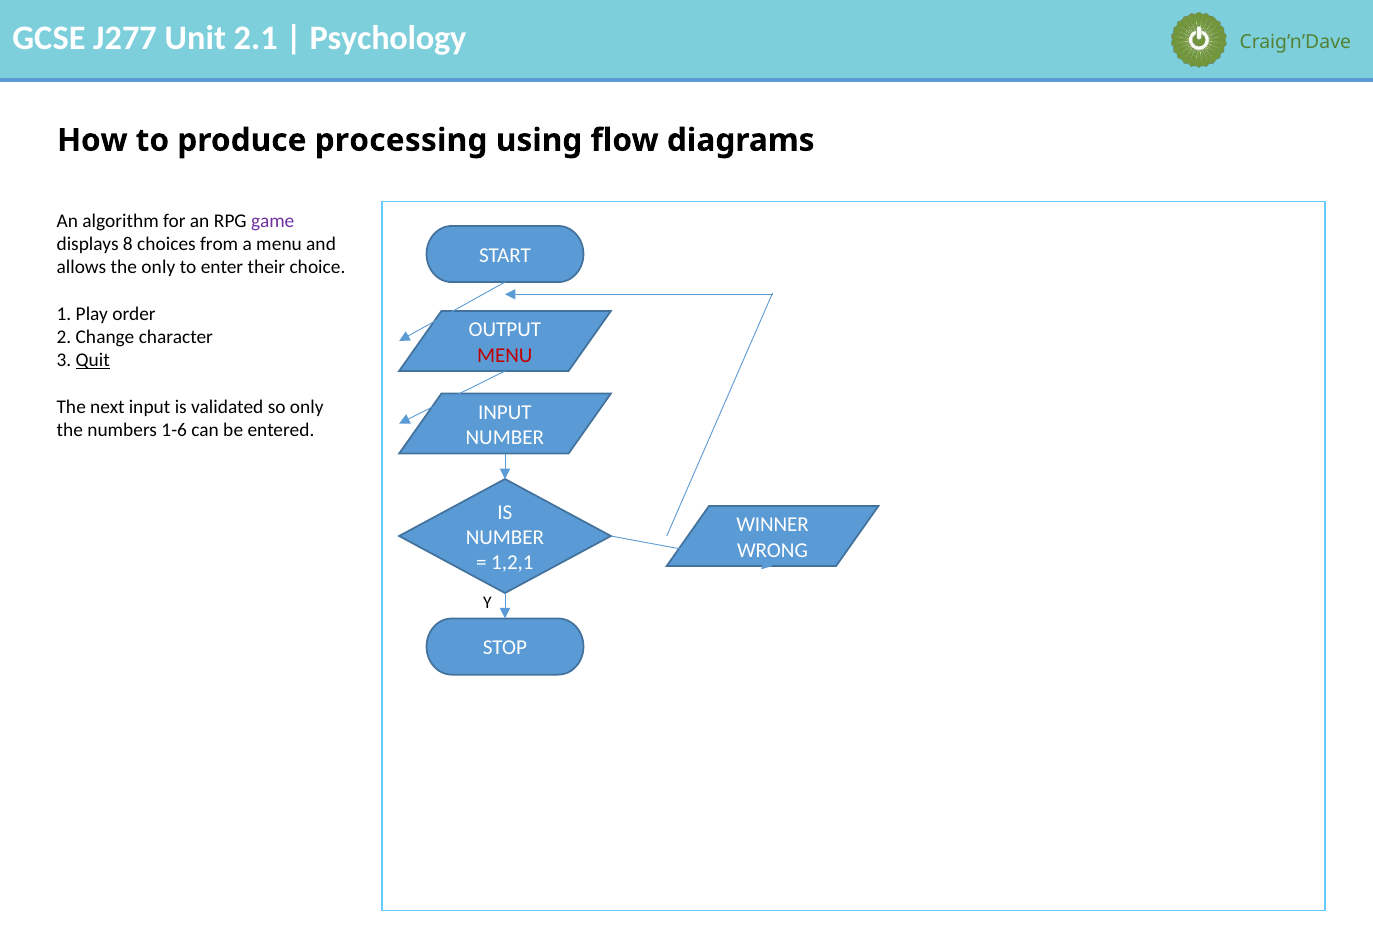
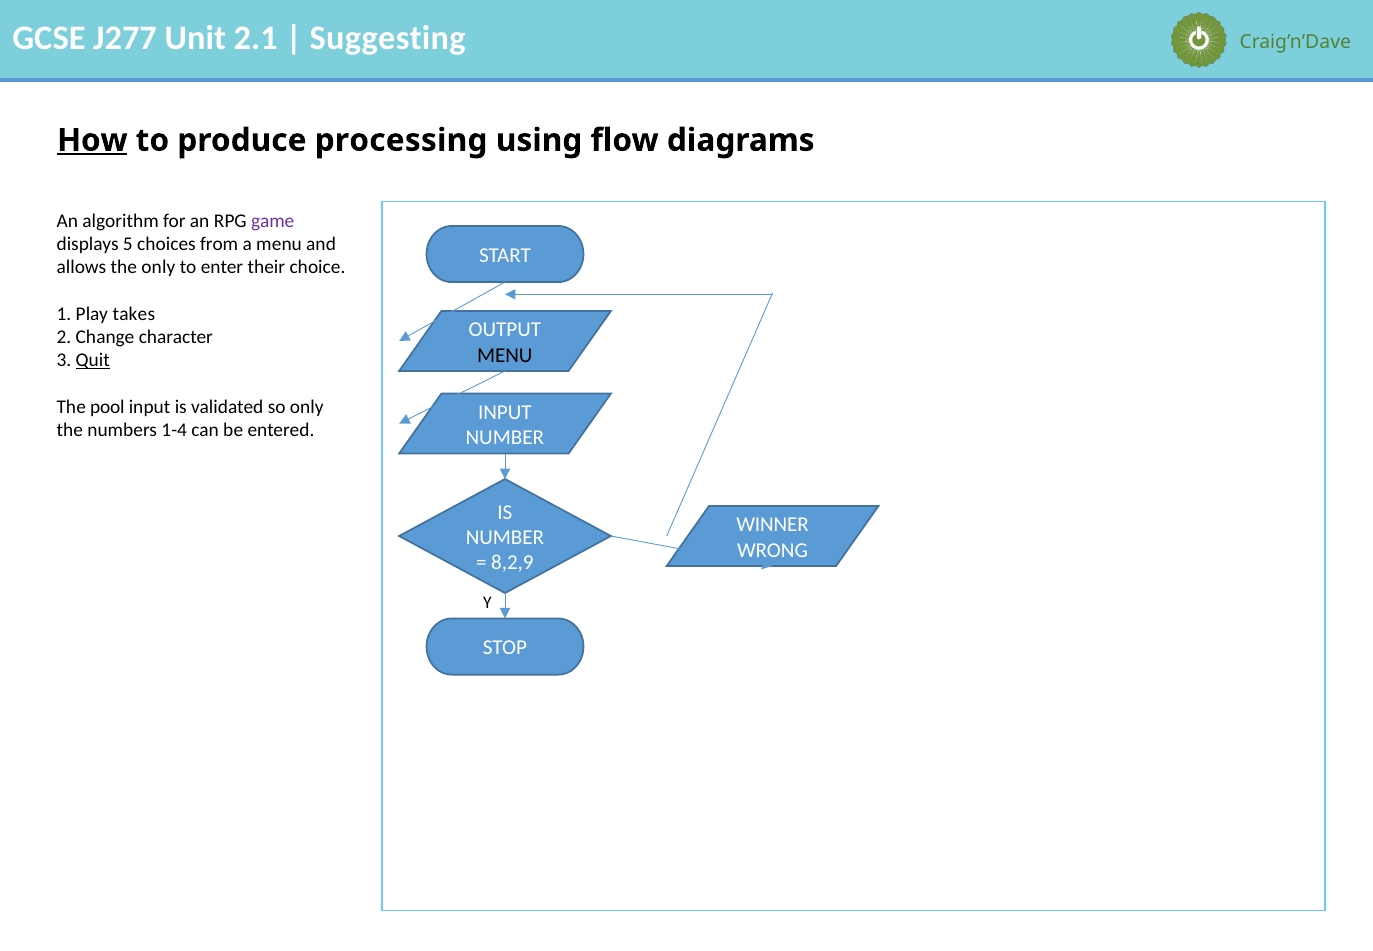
Psychology: Psychology -> Suggesting (388, 38)
How underline: none -> present (92, 140)
8: 8 -> 5 (128, 244)
order: order -> takes (134, 314)
MENU colour: red -> black (505, 355)
next: next -> pool (107, 407)
1-6: 1-6 -> 1-4 (174, 430)
1,2,1: 1,2,1 -> 8,2,9 (512, 563)
